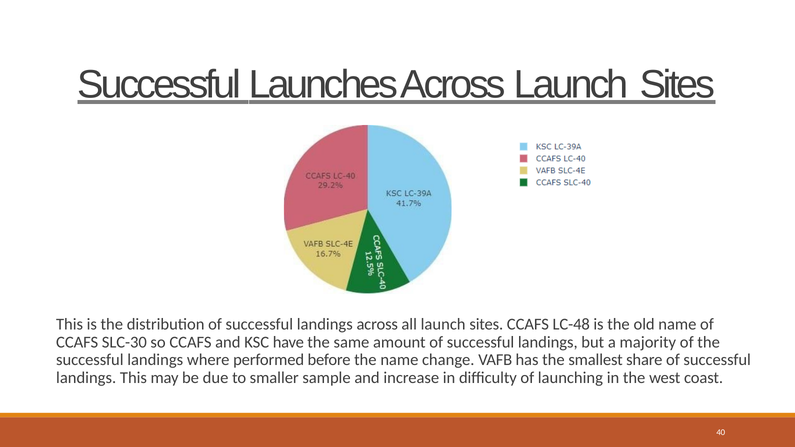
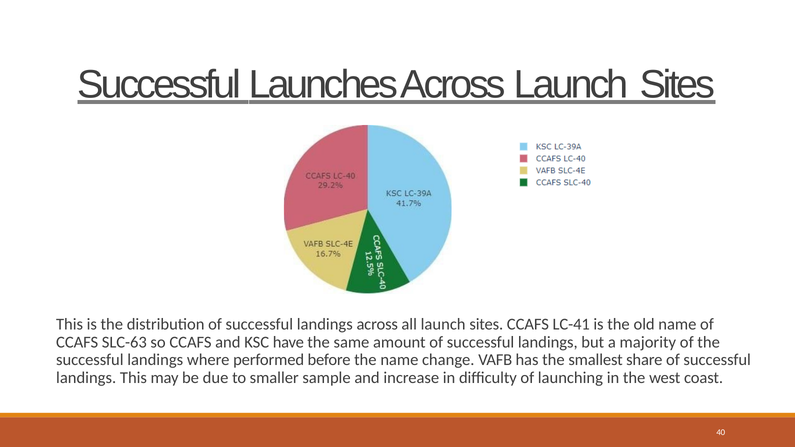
LC-48: LC-48 -> LC-41 (571, 324)
SLC-30: SLC-30 -> SLC-63 (124, 342)
